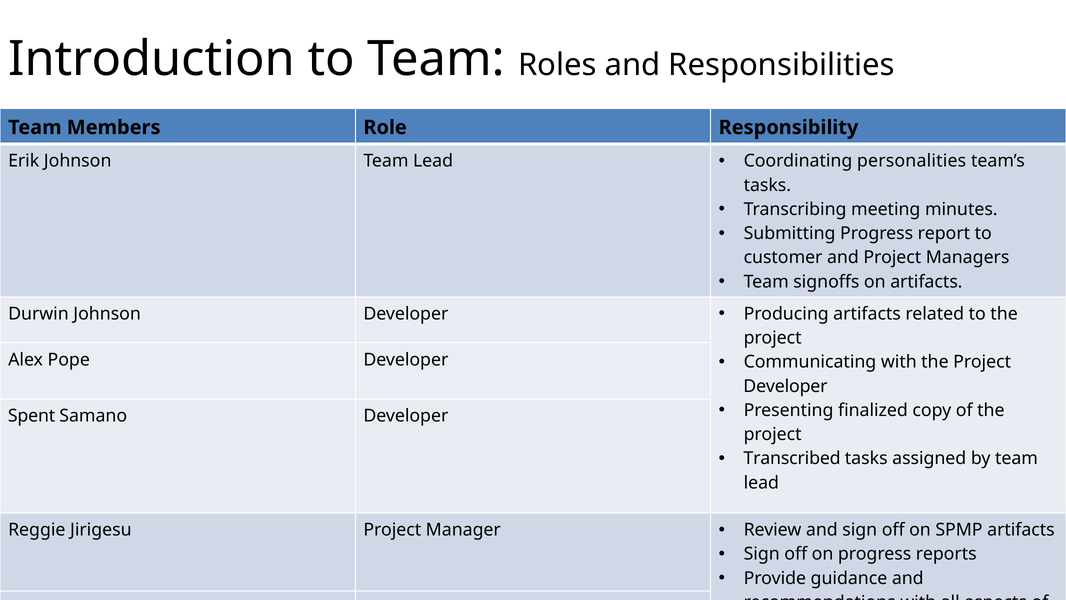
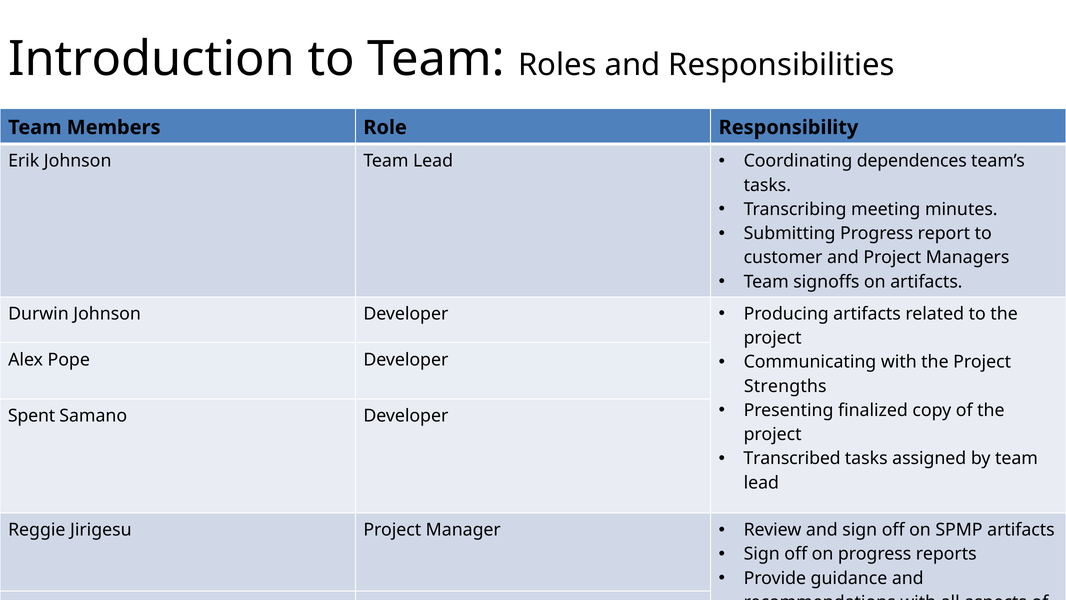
personalities: personalities -> dependences (912, 161)
Developer: Developer -> Strengths (785, 386)
